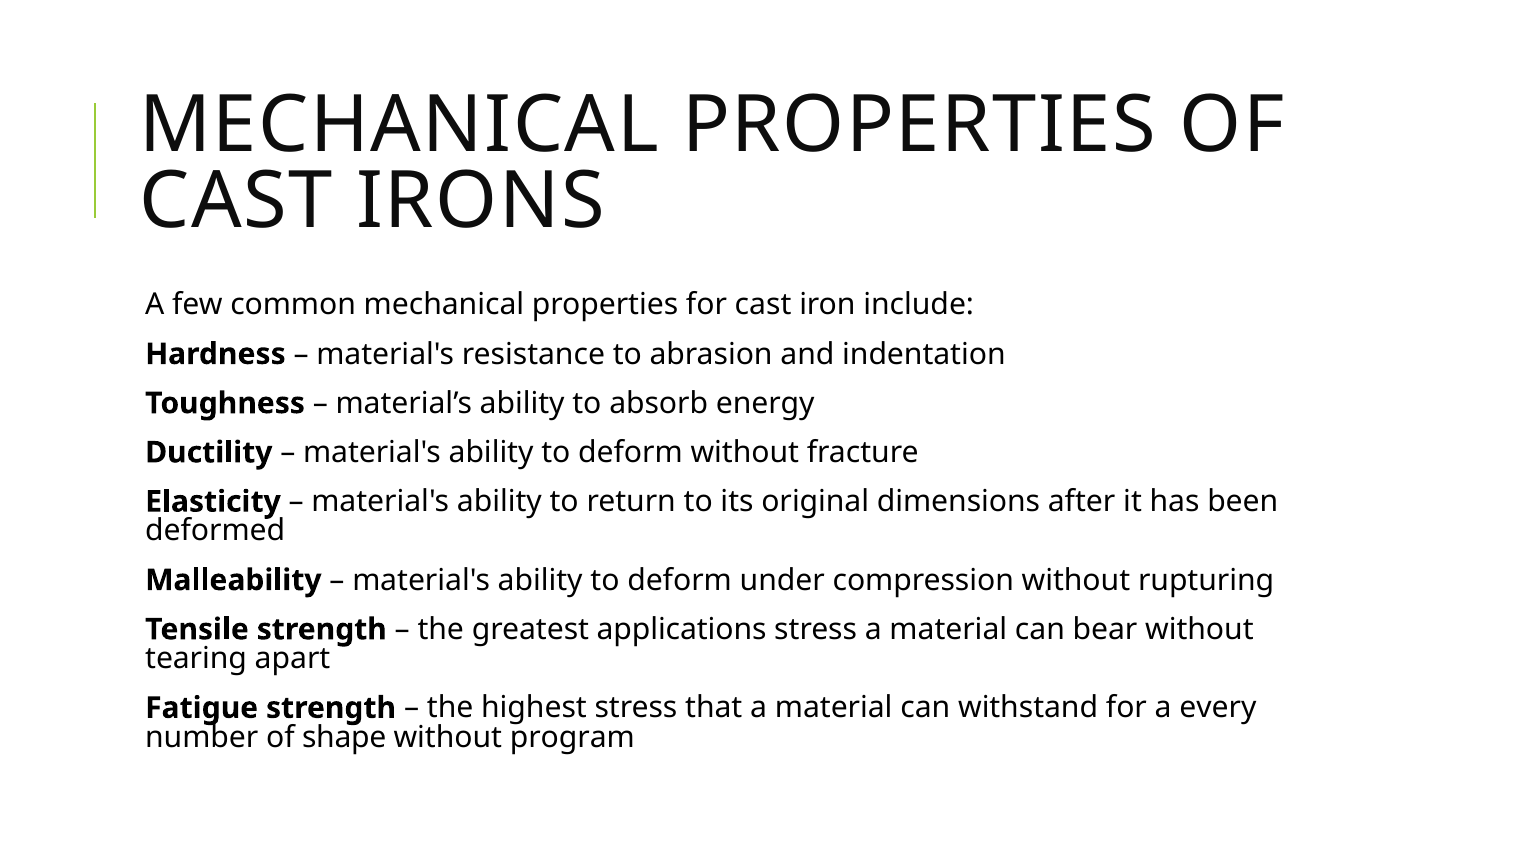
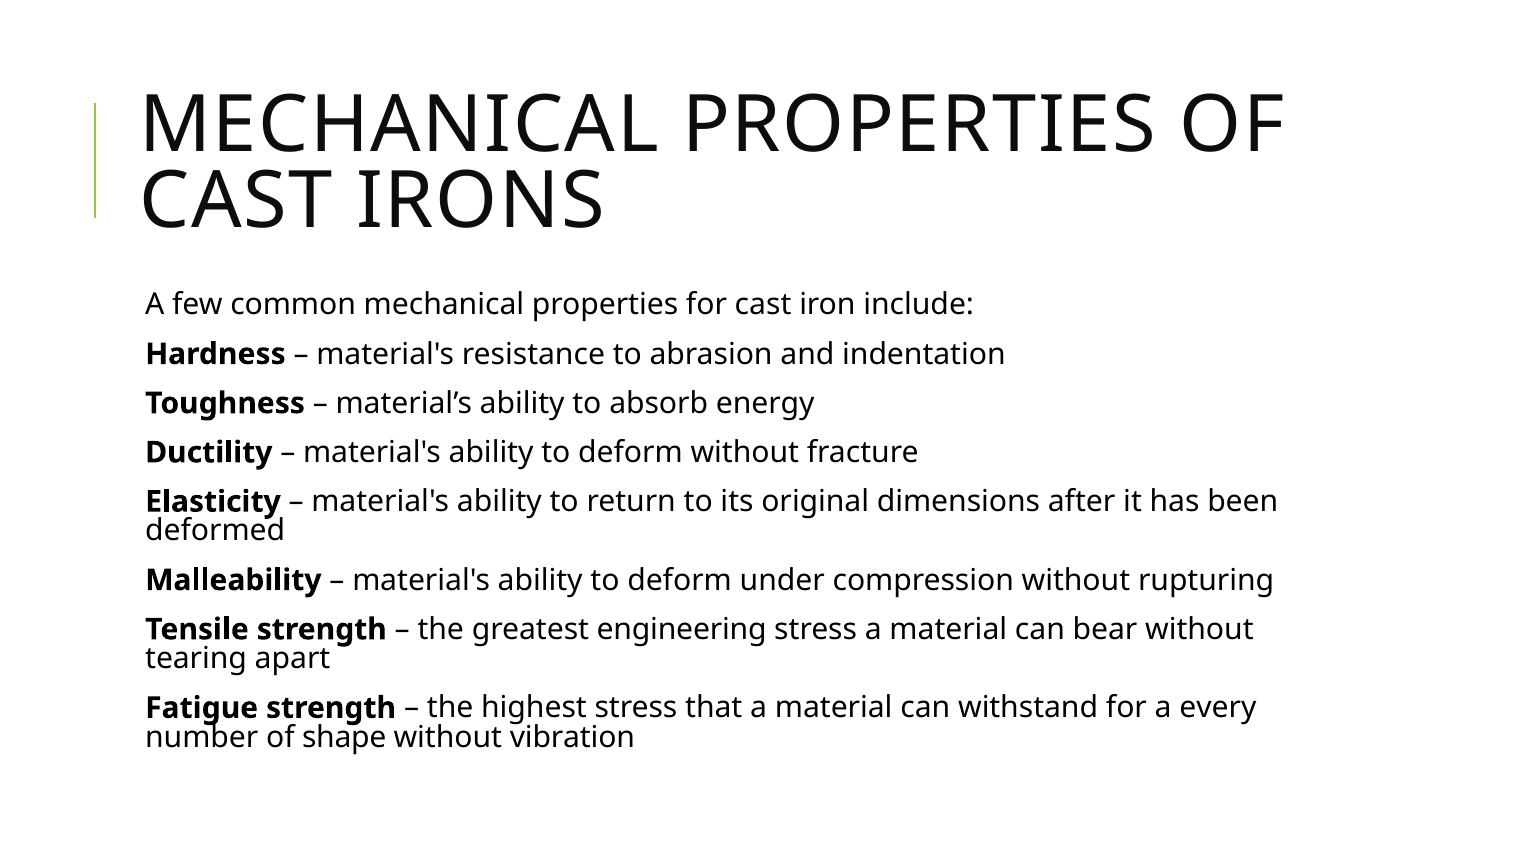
applications: applications -> engineering (682, 630)
program: program -> vibration (572, 737)
